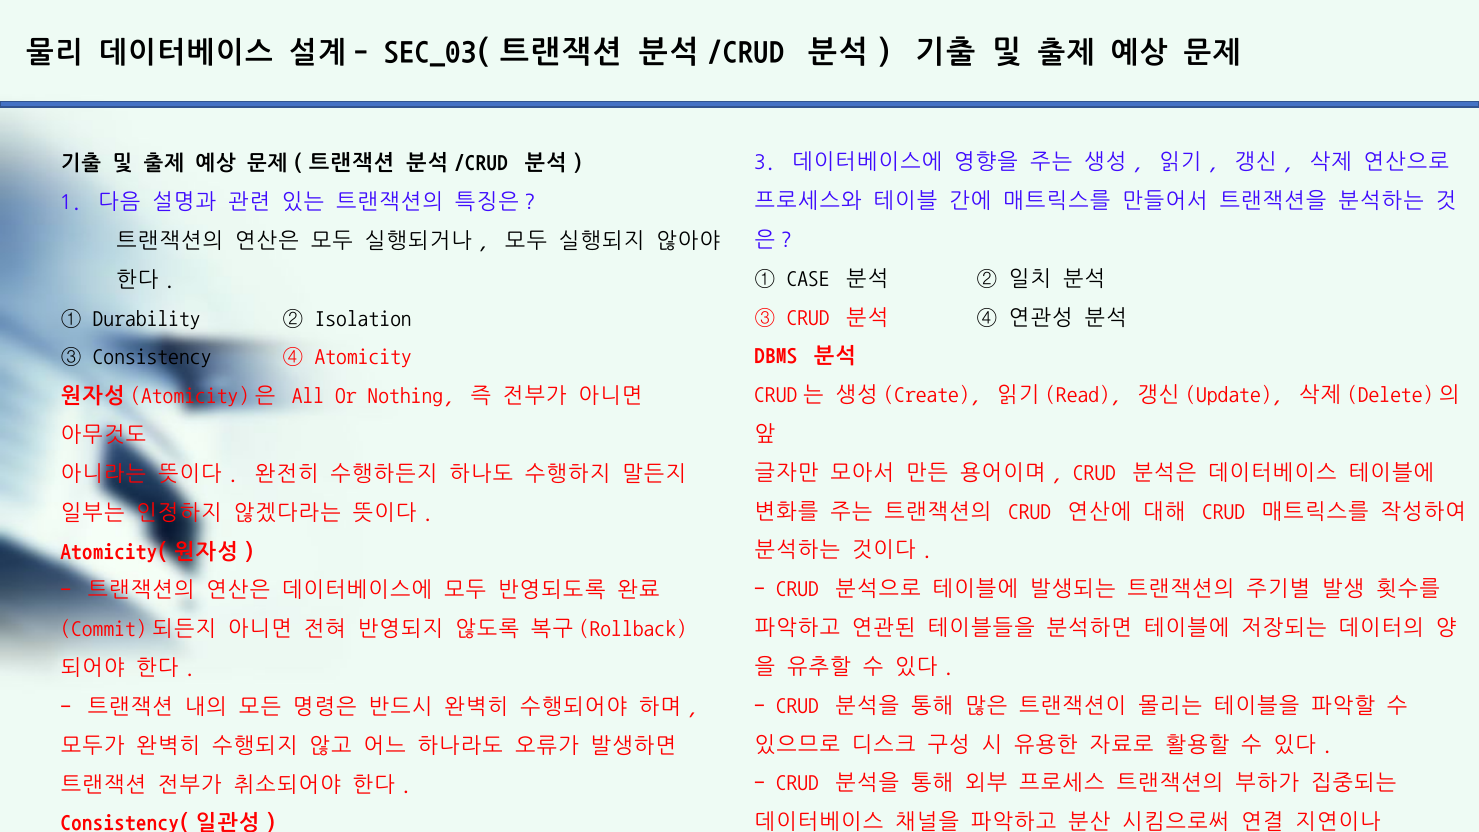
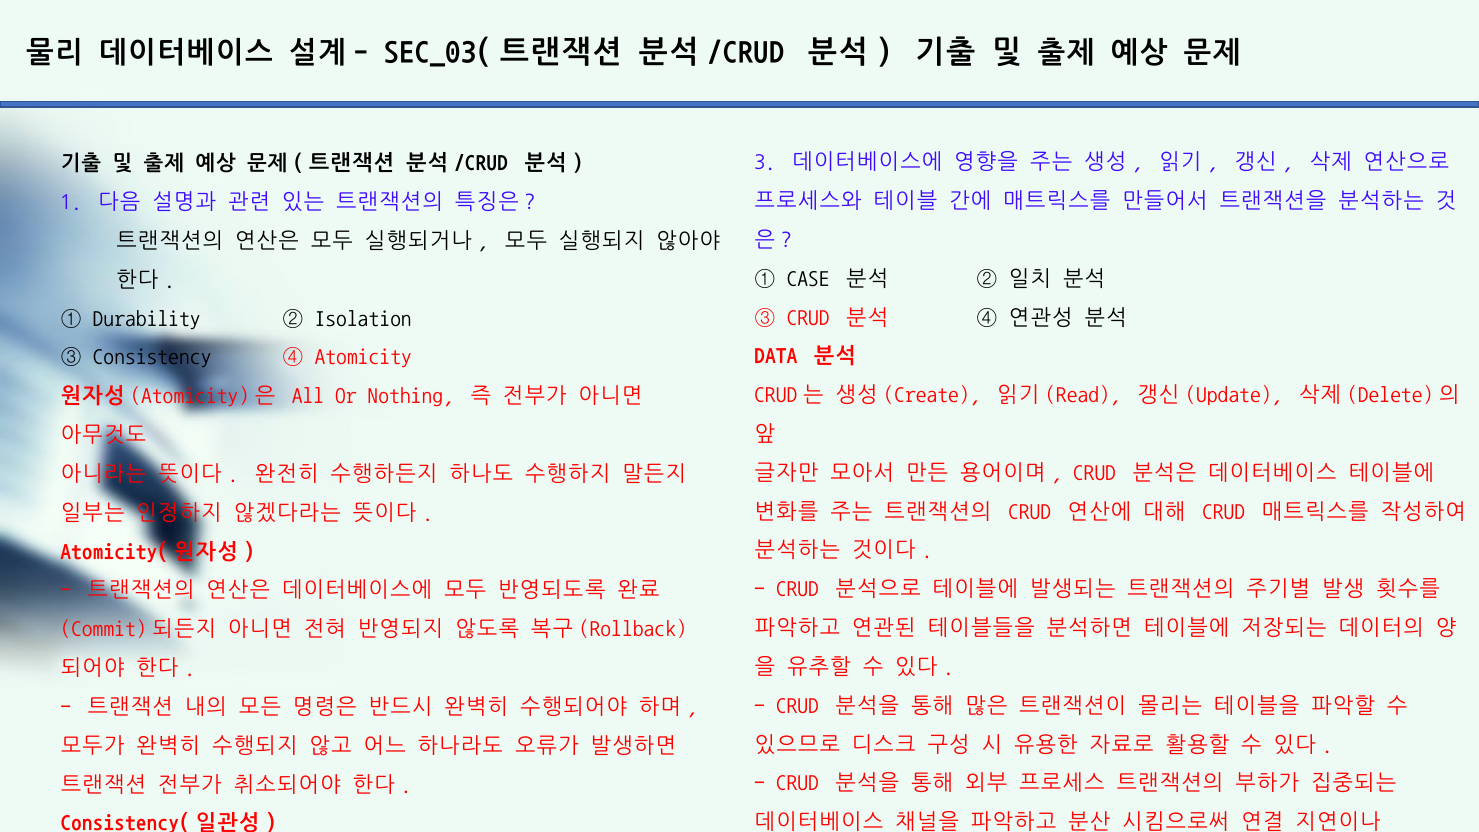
DBMS: DBMS -> DATA (776, 356)
